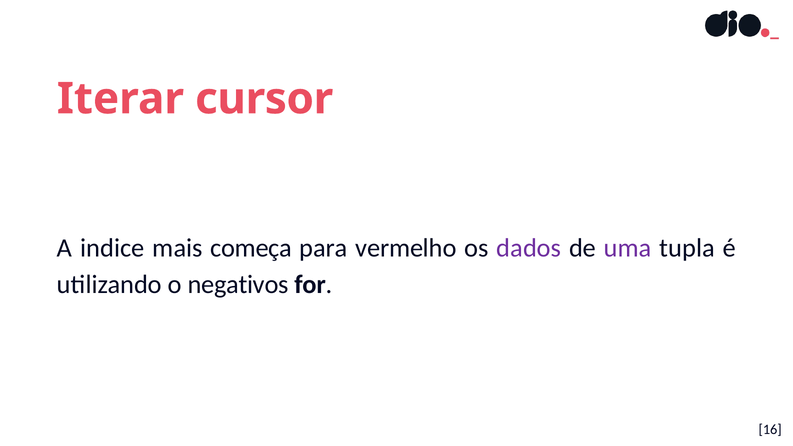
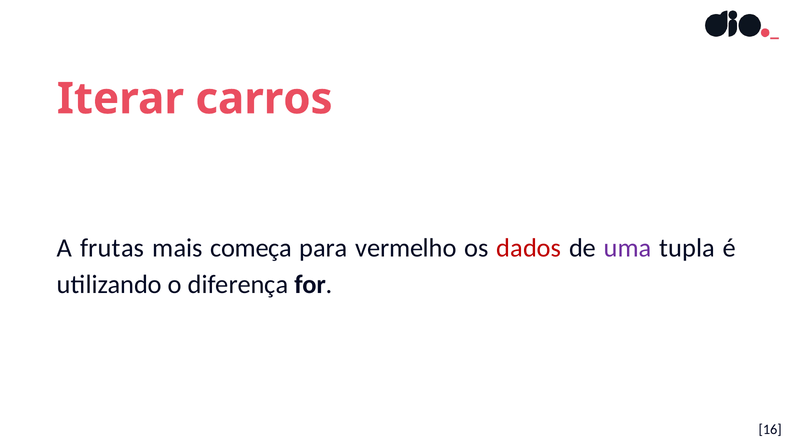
cursor: cursor -> carros (264, 99)
indice: indice -> frutas (112, 248)
dados colour: purple -> red (529, 248)
negativos: negativos -> diferença (238, 285)
